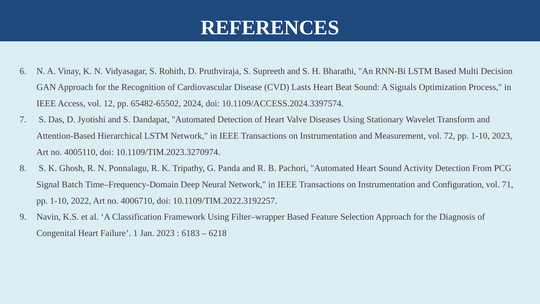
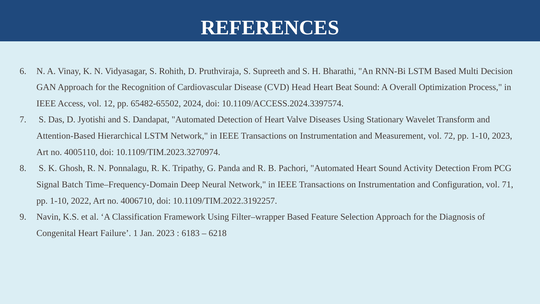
Lasts: Lasts -> Head (301, 87)
Signals: Signals -> Overall (403, 87)
